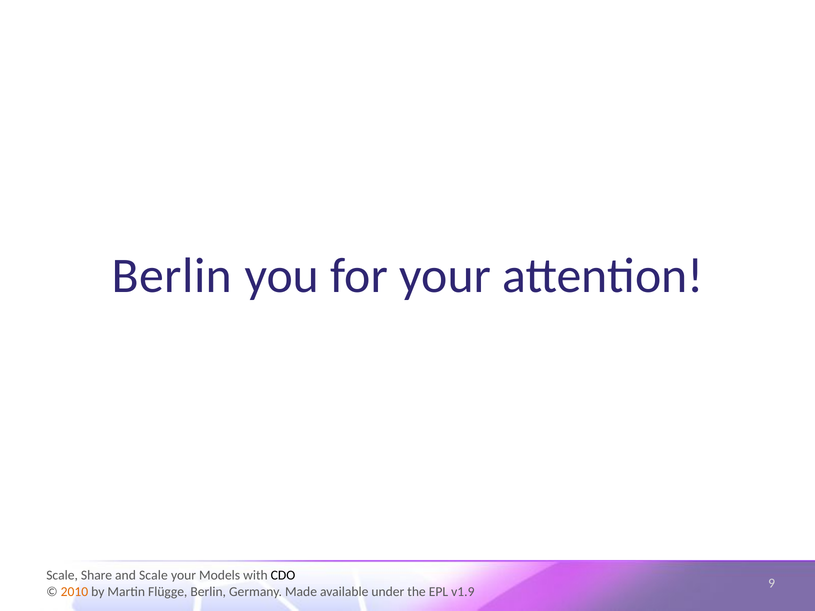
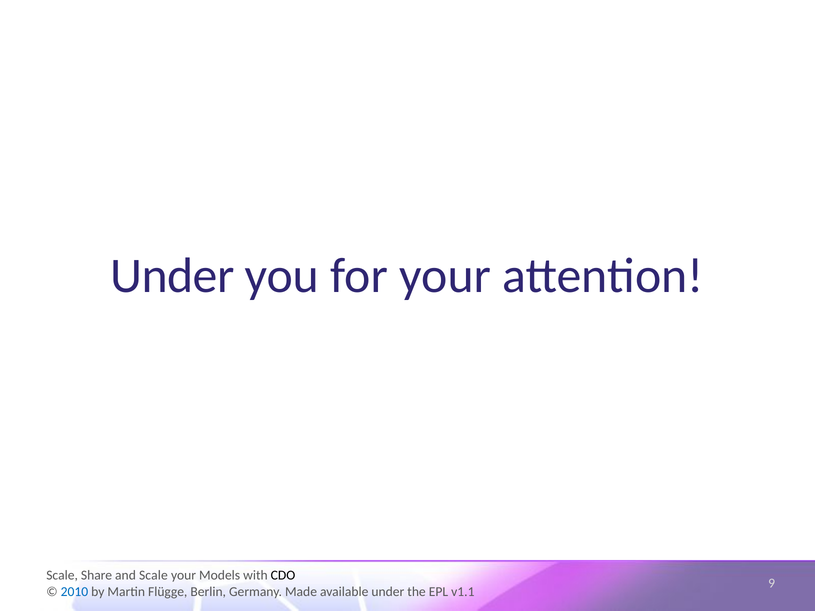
Berlin: Berlin -> Under (172, 276)
2010 colour: orange -> blue (74, 592)
v1.9: v1.9 -> v1.1 (463, 592)
